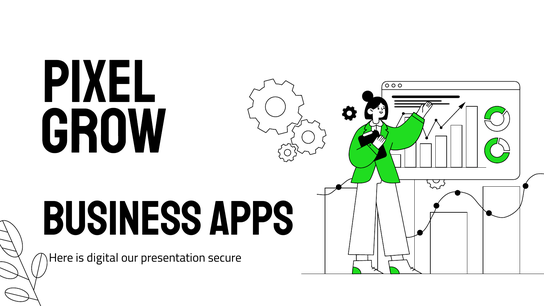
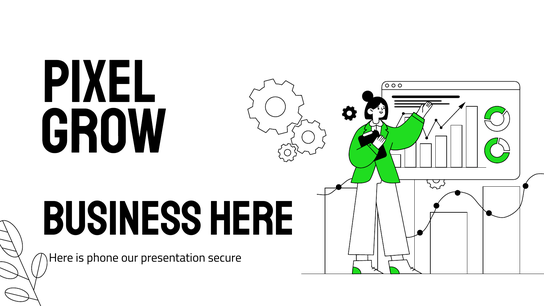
BUSINESS APPS: APPS -> HERE (252, 219)
digital: digital -> phone (103, 258)
